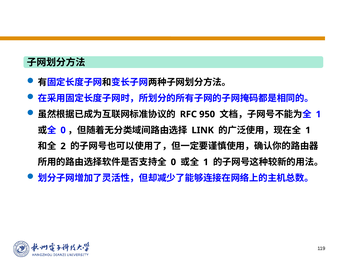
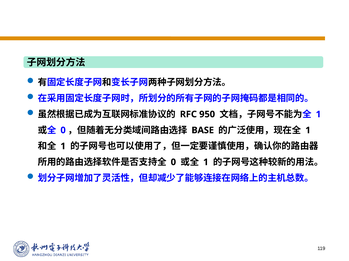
LINK: LINK -> BASE (203, 131)
2: 2 -> 1 (63, 147)
